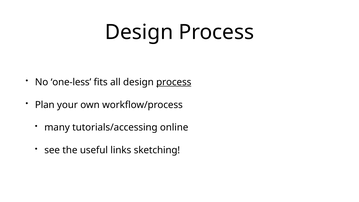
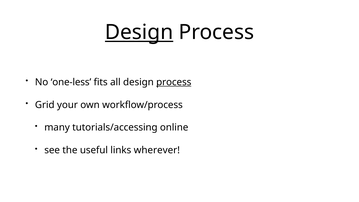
Design underline: none -> present (139, 32)
Plan: Plan -> Grid (45, 105)
sketching: sketching -> wherever (157, 150)
